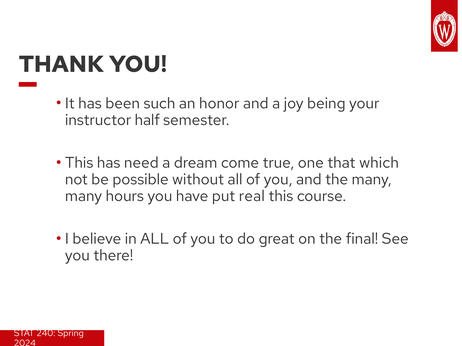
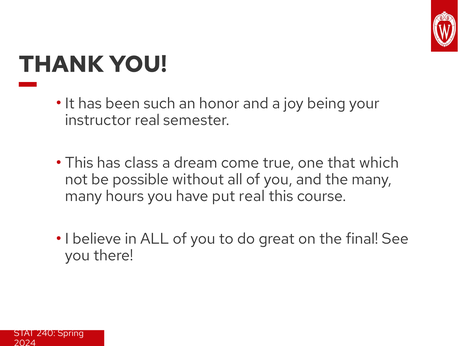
instructor half: half -> real (147, 120)
need: need -> class (141, 163)
